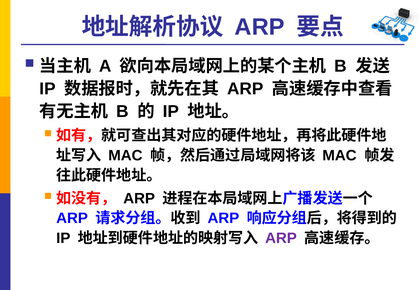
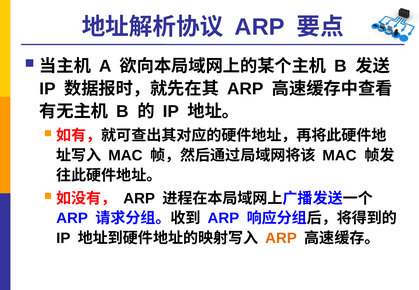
ARP colour: purple -> orange (281, 238)
